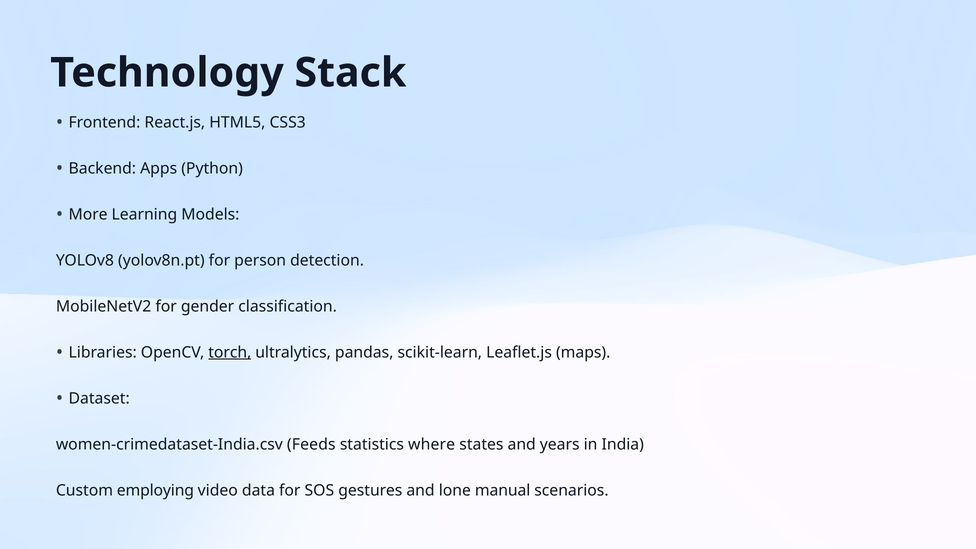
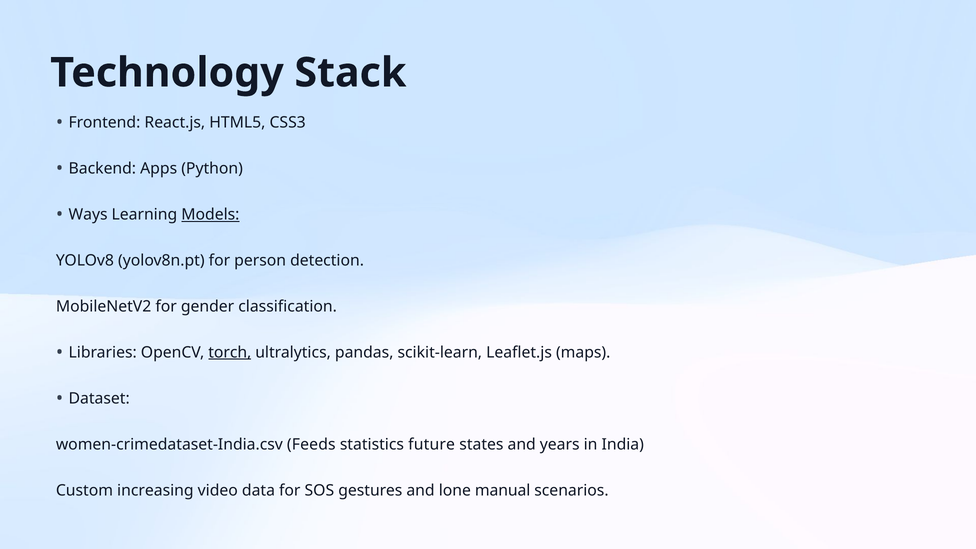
More: More -> Ways (88, 215)
Models underline: none -> present (210, 215)
where: where -> future (432, 444)
employing: employing -> increasing (155, 490)
